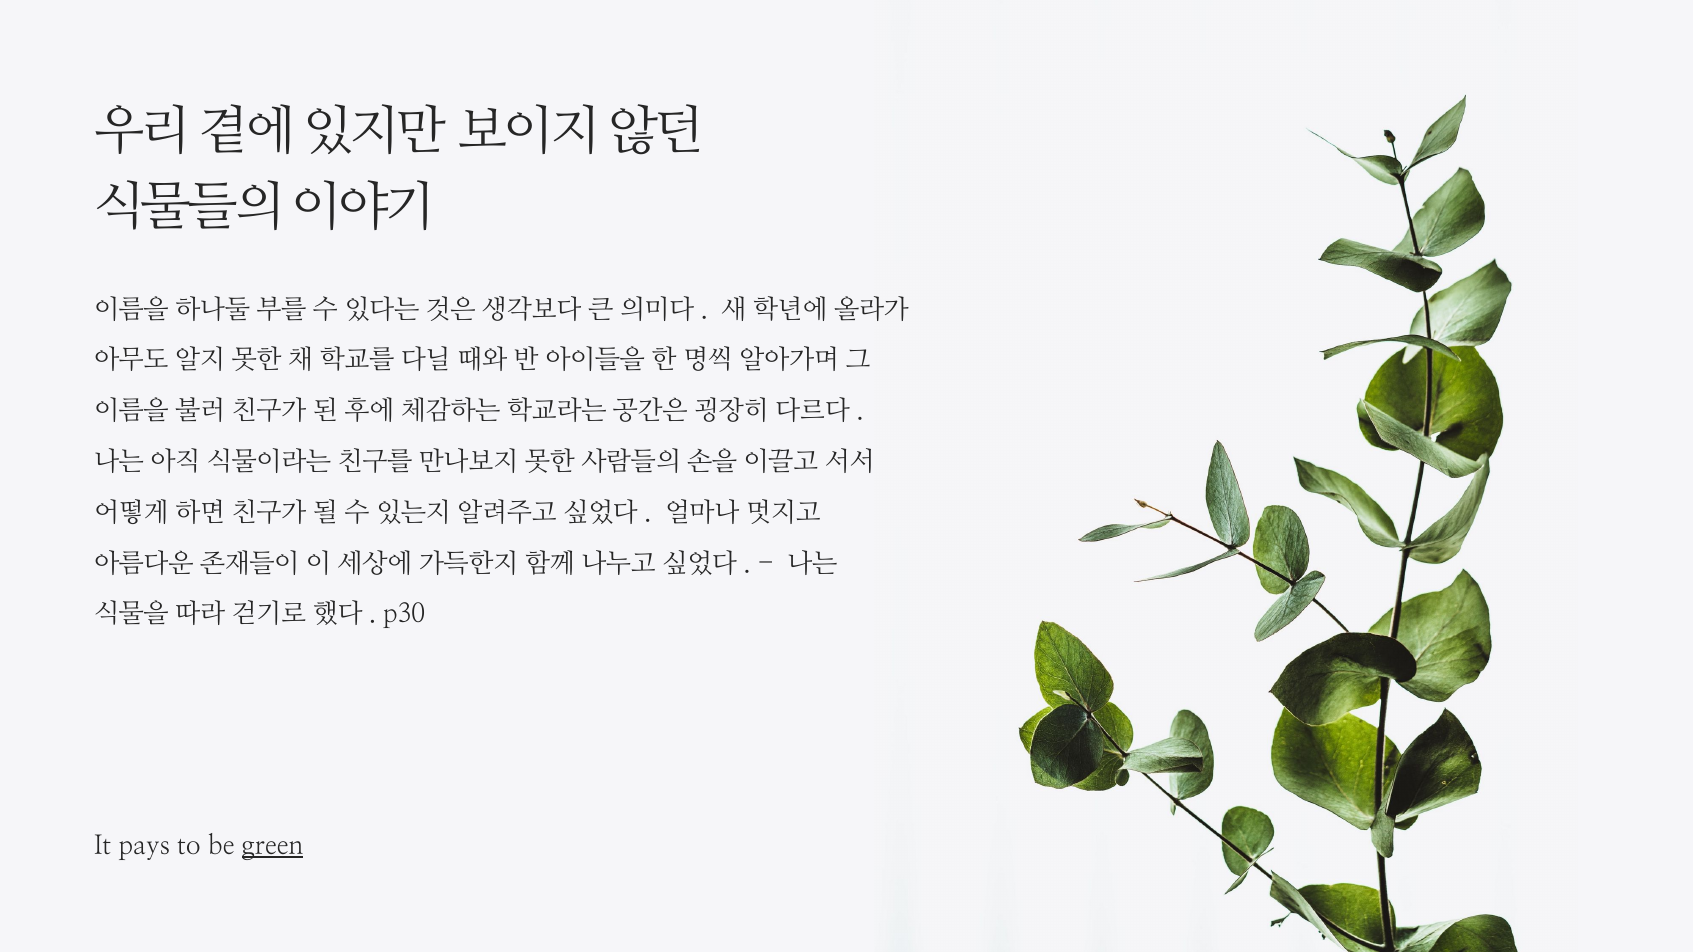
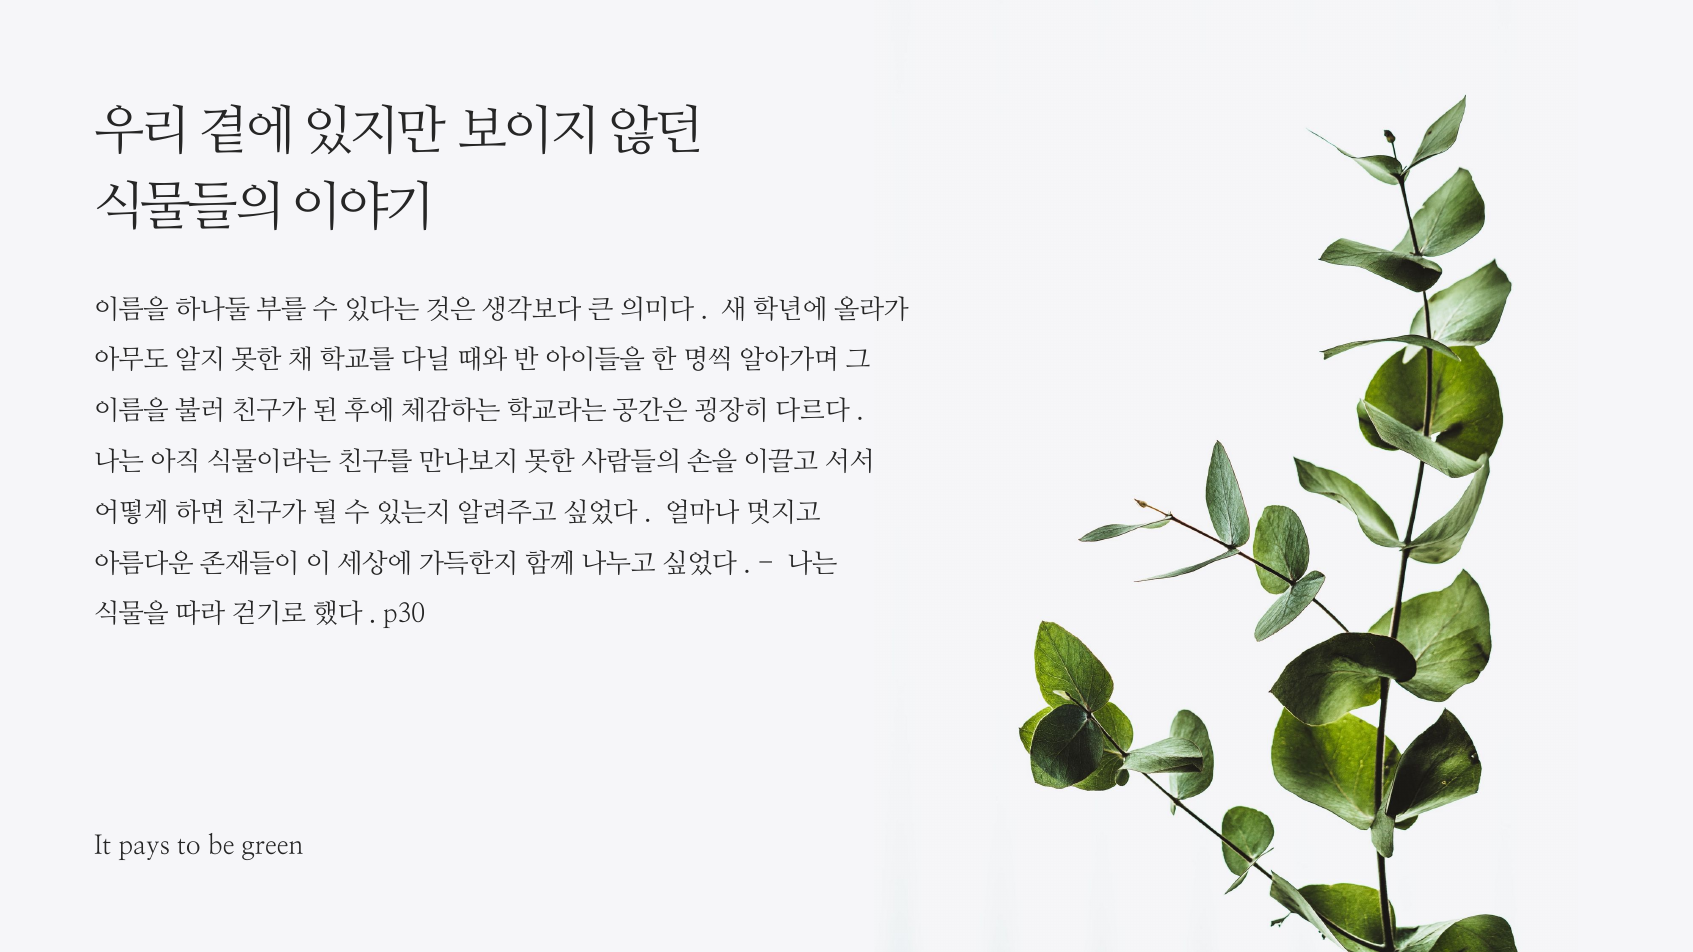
green underline: present -> none (272, 846)
